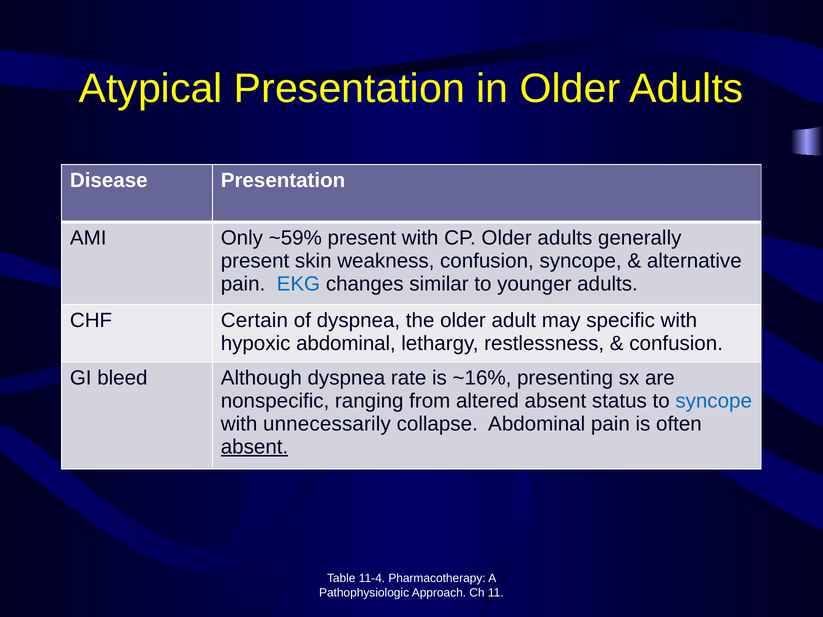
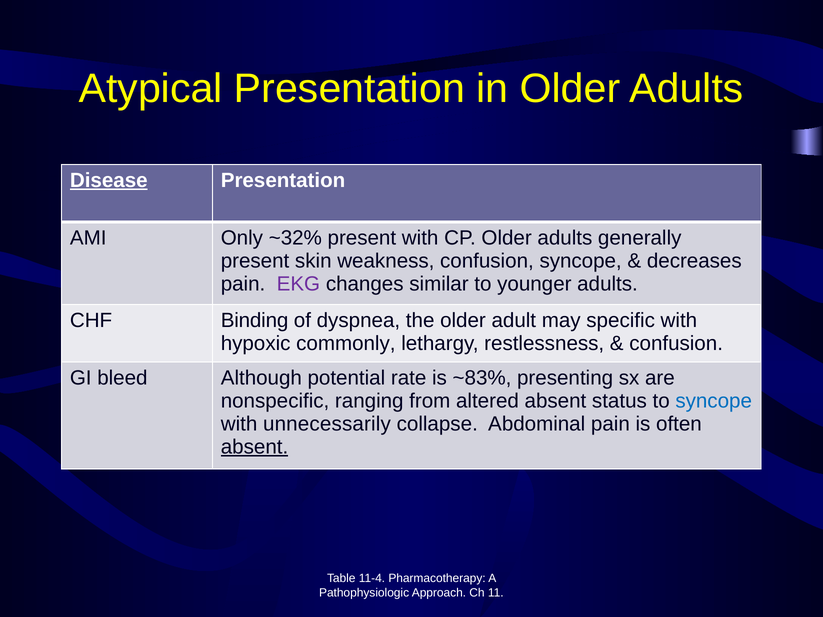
Disease underline: none -> present (109, 181)
~59%: ~59% -> ~32% (295, 238)
alternative: alternative -> decreases (694, 261)
EKG colour: blue -> purple (298, 284)
Certain: Certain -> Binding (255, 320)
hypoxic abdominal: abdominal -> commonly (346, 343)
Although dyspnea: dyspnea -> potential (346, 378)
~16%: ~16% -> ~83% (482, 378)
